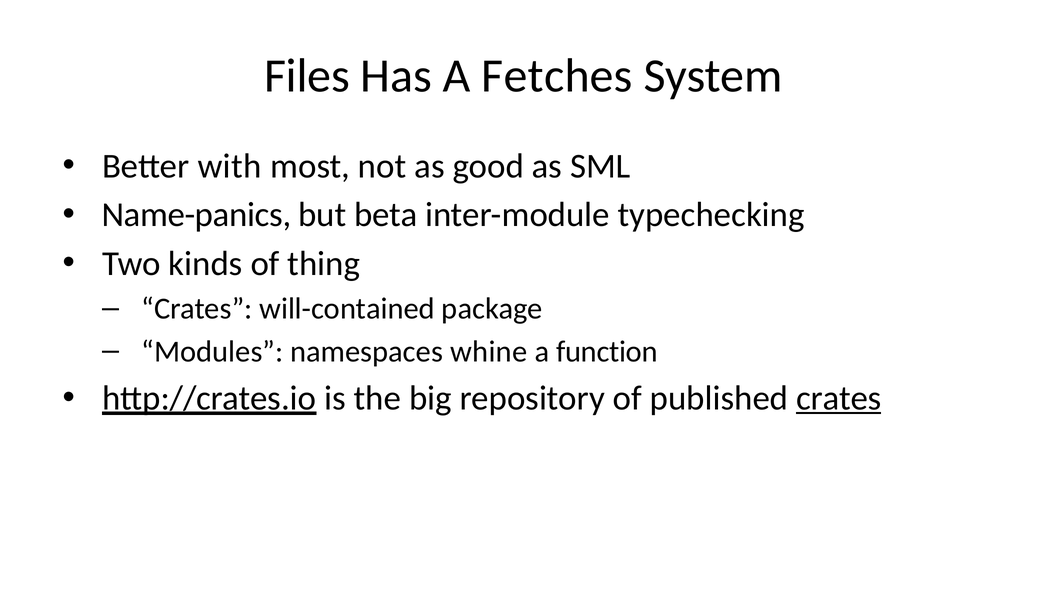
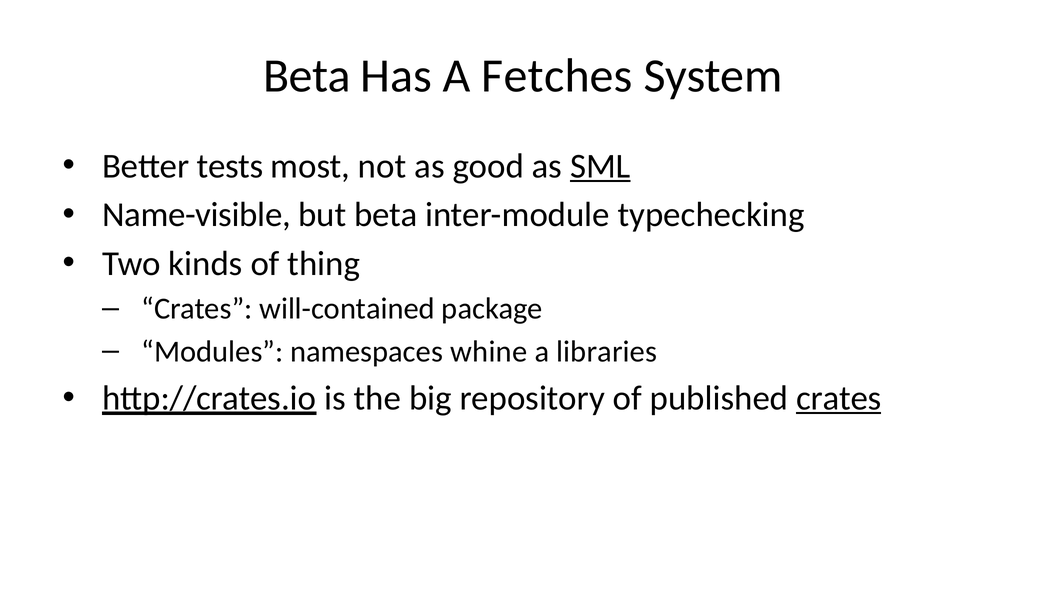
Files: Files -> Beta (307, 76)
with: with -> tests (230, 166)
SML underline: none -> present (600, 166)
Name-panics: Name-panics -> Name-visible (196, 215)
function: function -> libraries (607, 352)
